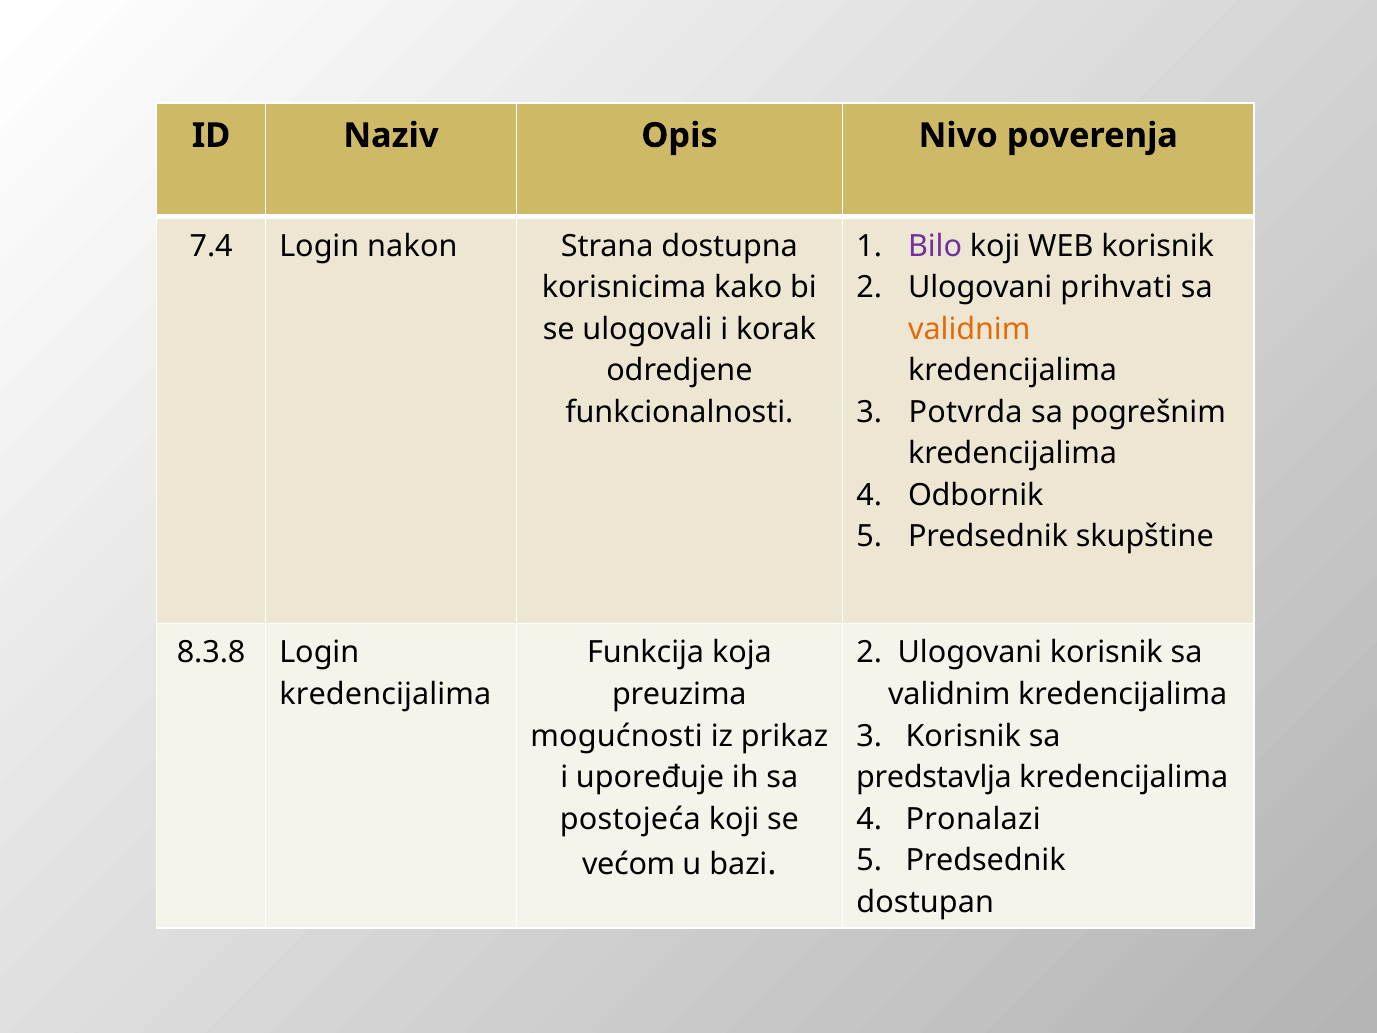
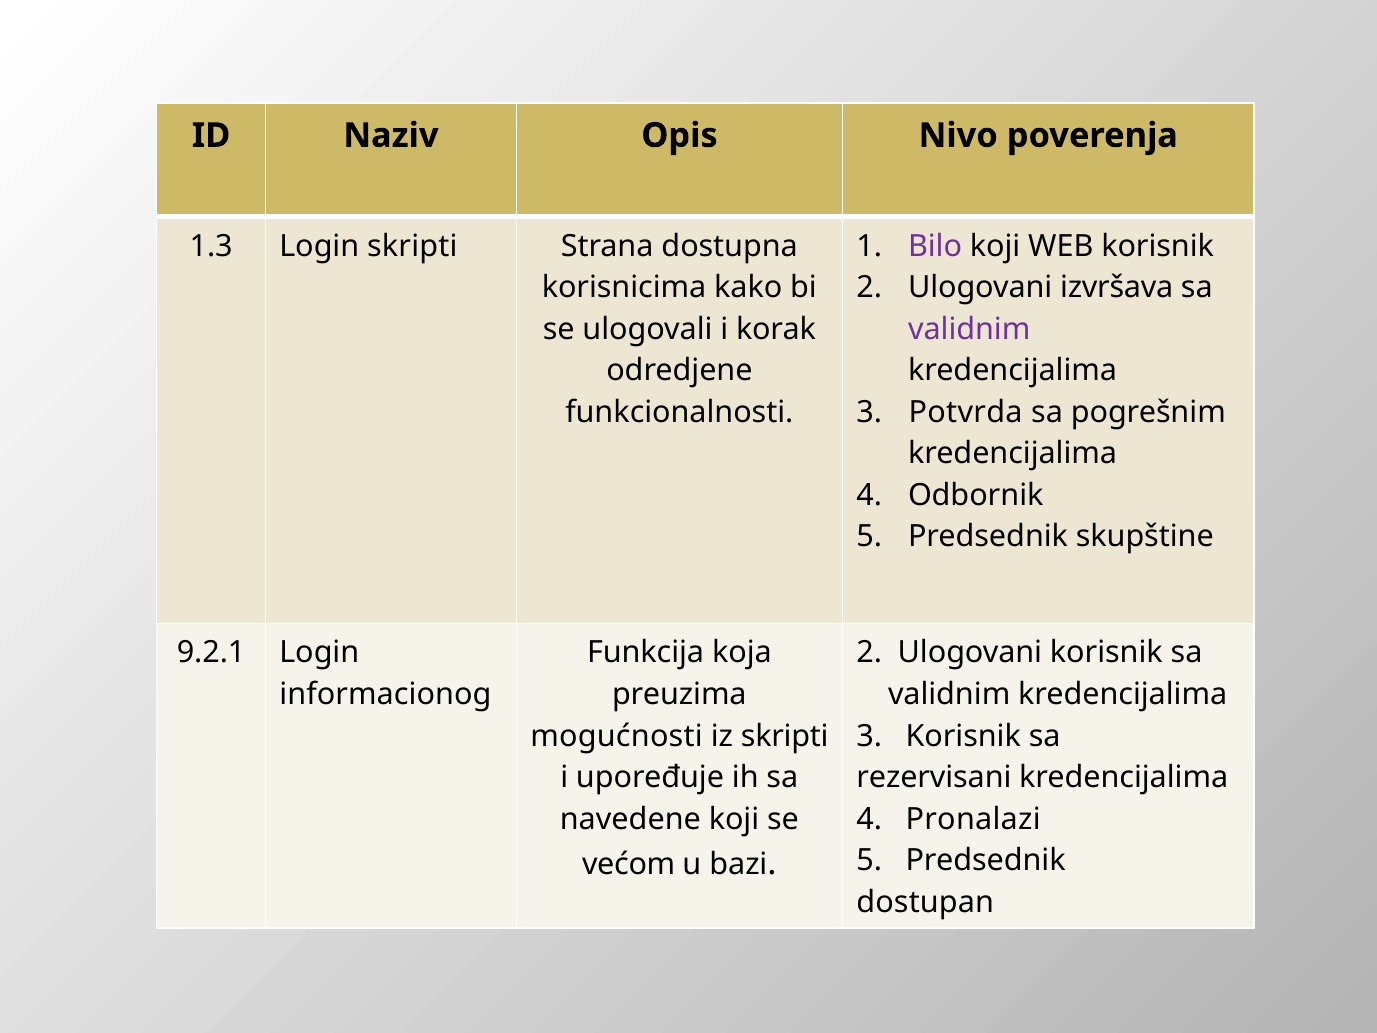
7.4: 7.4 -> 1.3 (211, 246)
Login nakon: nakon -> skripti (412, 246)
prihvati: prihvati -> izvršava (1117, 288)
validnim colour: orange -> purple (969, 329)
8.3.8: 8.3.8 -> 9.2.1 (211, 653)
kredencijalima: kredencijalima -> informacionog (385, 694)
iz prikaz: prikaz -> skripti (785, 736)
predstavlja: predstavlja -> rezervisani (934, 777)
postojeća: postojeća -> navedene (630, 819)
